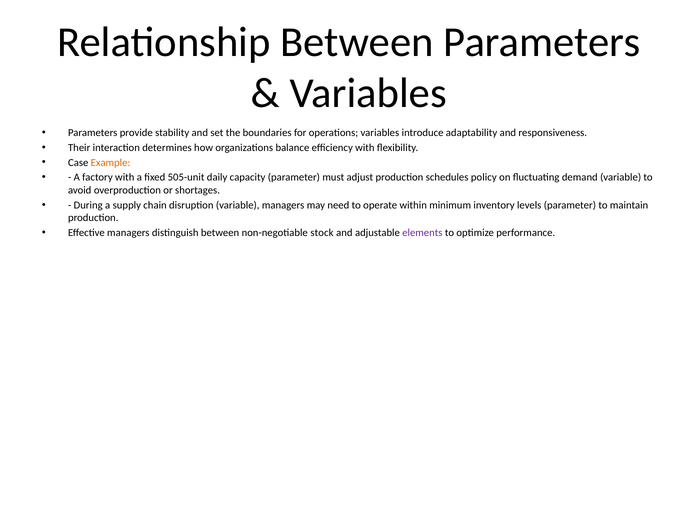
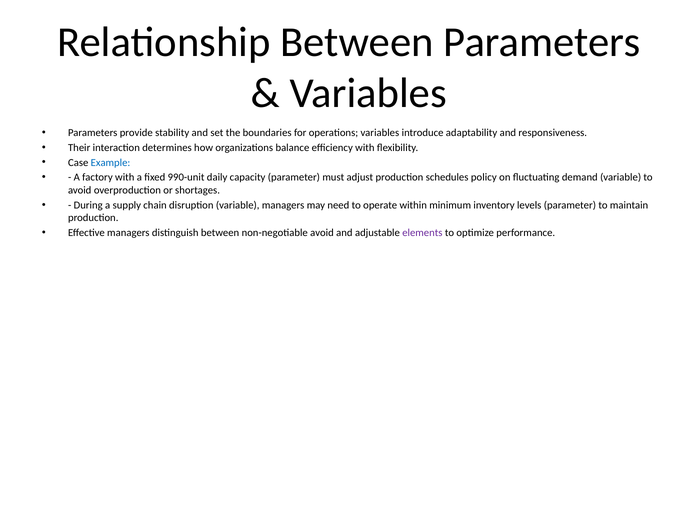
Example colour: orange -> blue (111, 163)
505-unit: 505-unit -> 990-unit (186, 178)
non-negotiable stock: stock -> avoid (322, 233)
